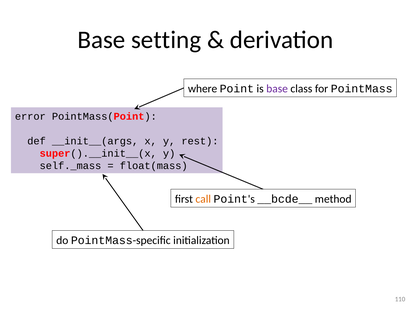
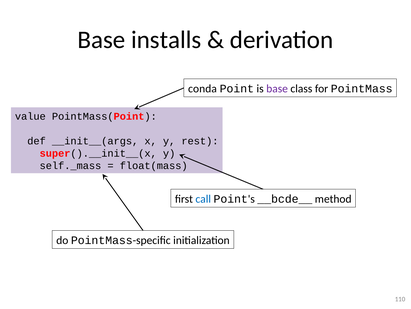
setting: setting -> installs (166, 40)
where: where -> conda (202, 88)
error: error -> value (30, 116)
call colour: orange -> blue (203, 199)
